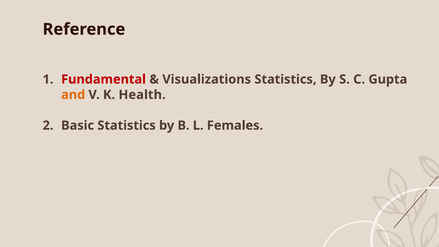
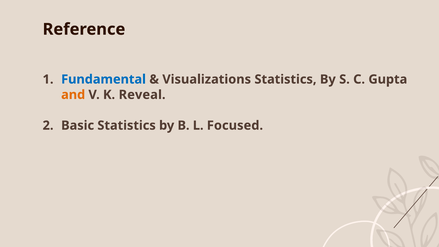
Fundamental colour: red -> blue (104, 79)
Health: Health -> Reveal (142, 95)
Females: Females -> Focused (235, 125)
